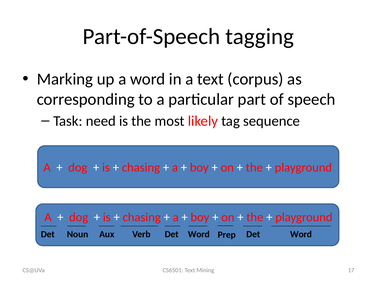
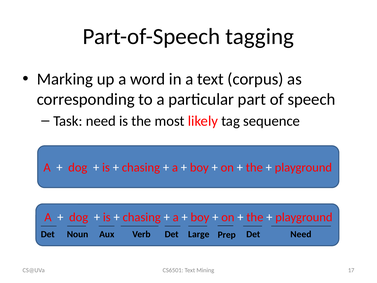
Verb Det Word: Word -> Large (199, 234)
Prep Det Word: Word -> Need (301, 234)
